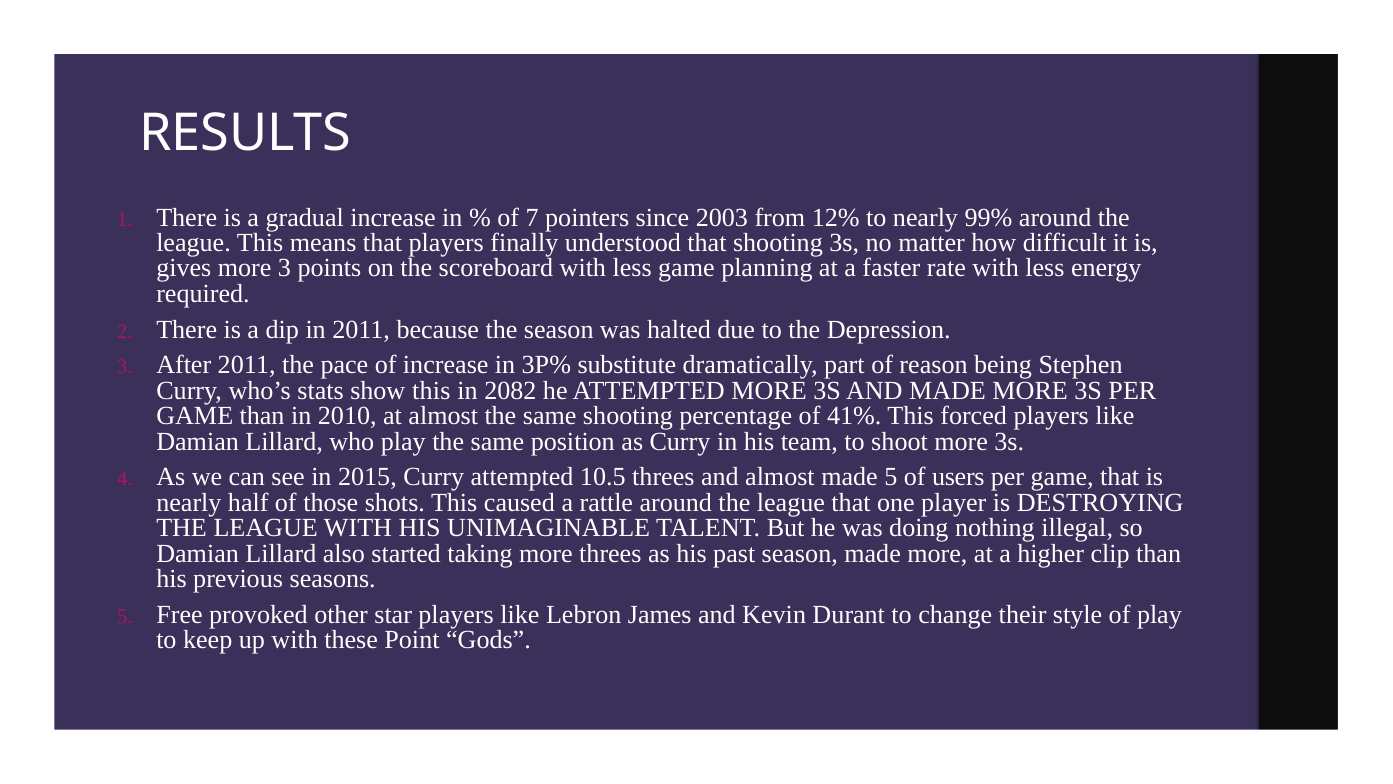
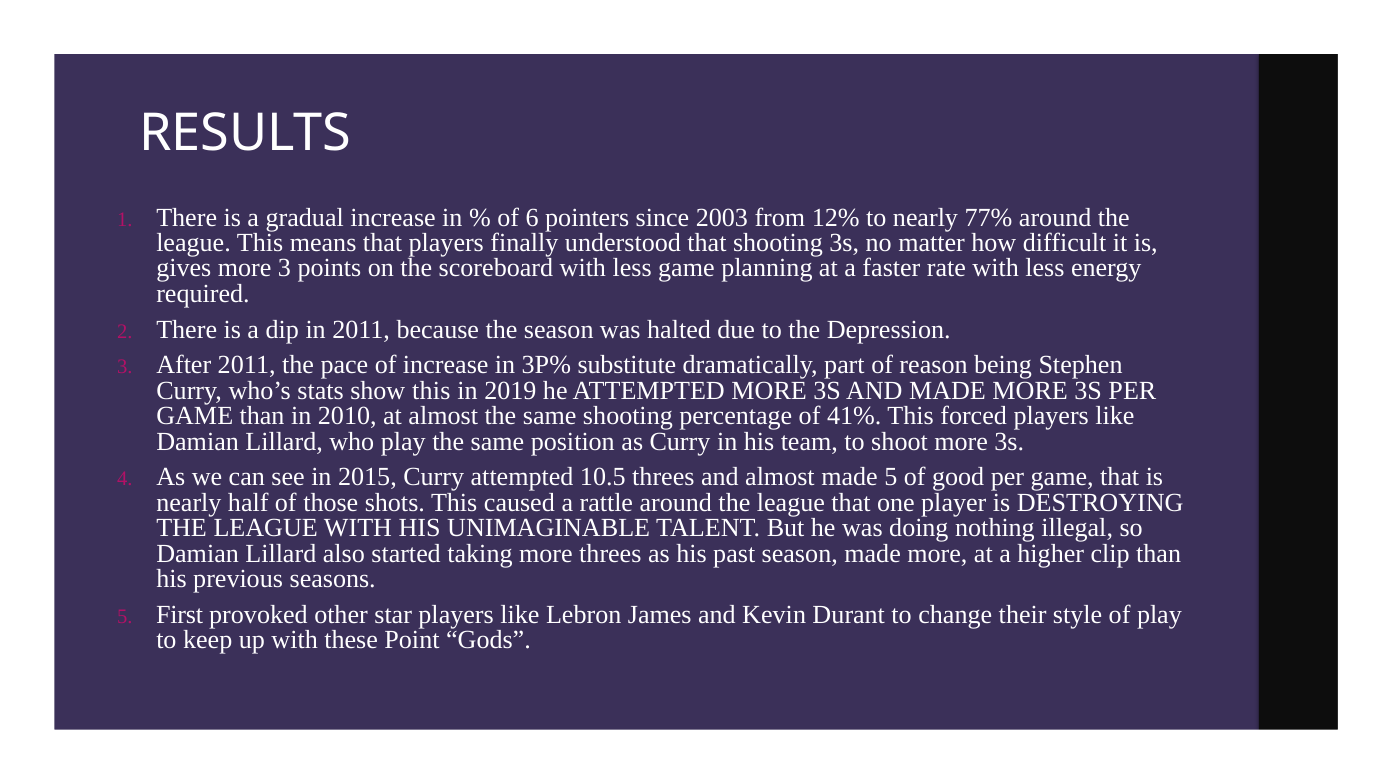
7: 7 -> 6 (532, 217)
99%: 99% -> 77% (989, 217)
2082: 2082 -> 2019 (510, 390)
users: users -> good (958, 477)
Free: Free -> First (180, 614)
